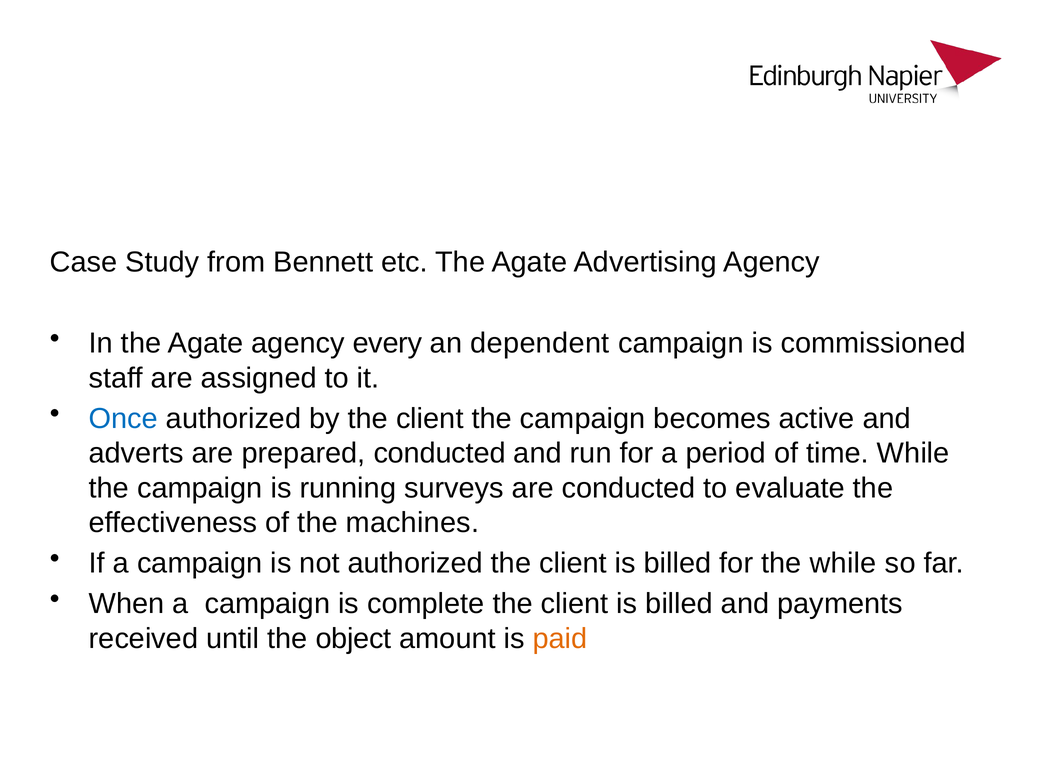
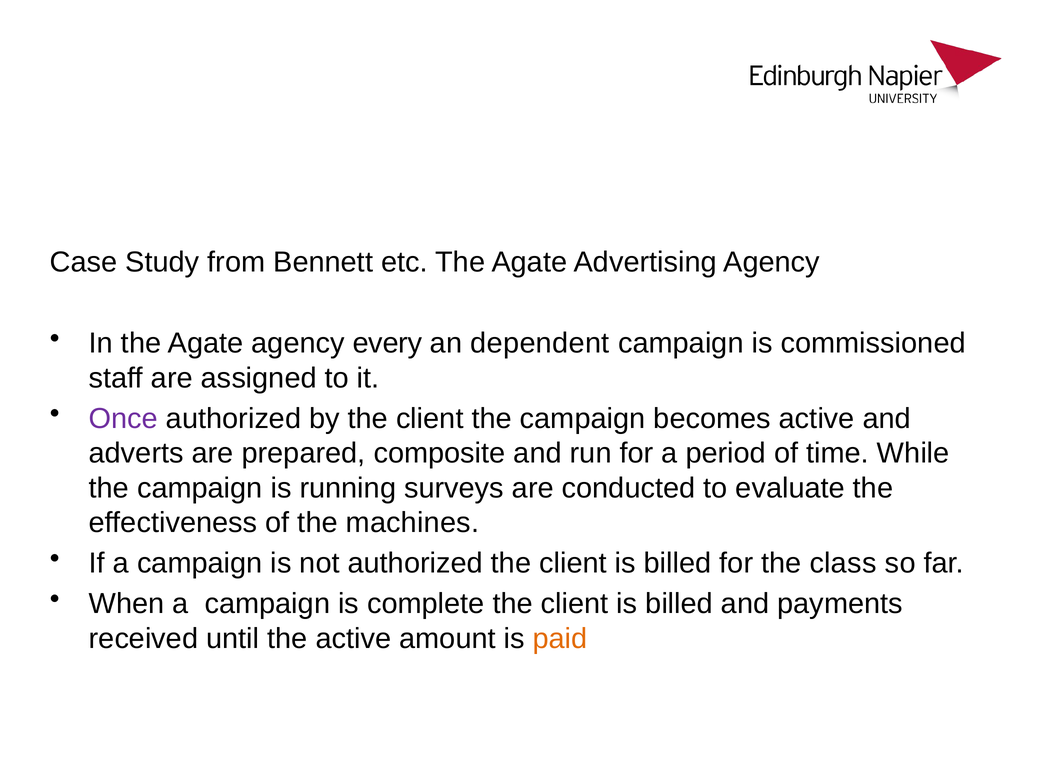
Once colour: blue -> purple (123, 418)
prepared conducted: conducted -> composite (439, 453)
the while: while -> class (843, 563)
the object: object -> active (353, 638)
